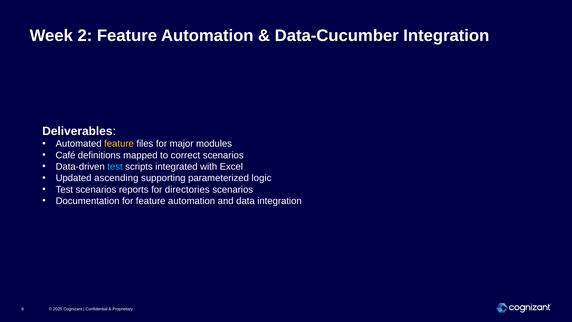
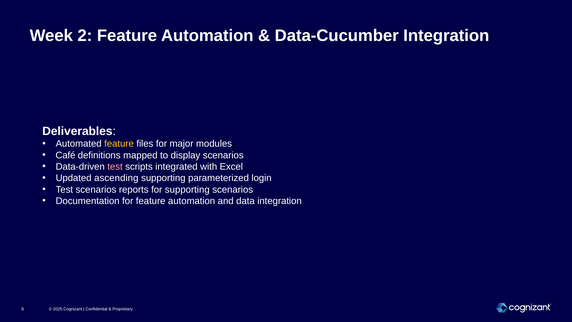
correct: correct -> display (185, 155)
test colour: light blue -> pink (115, 167)
logic: logic -> login (262, 178)
for directories: directories -> supporting (187, 189)
